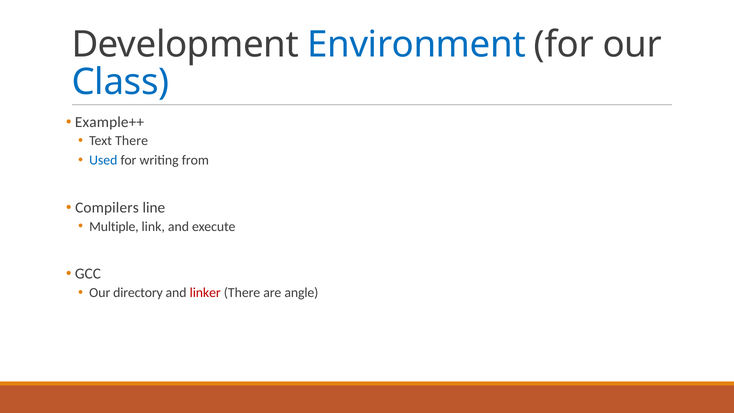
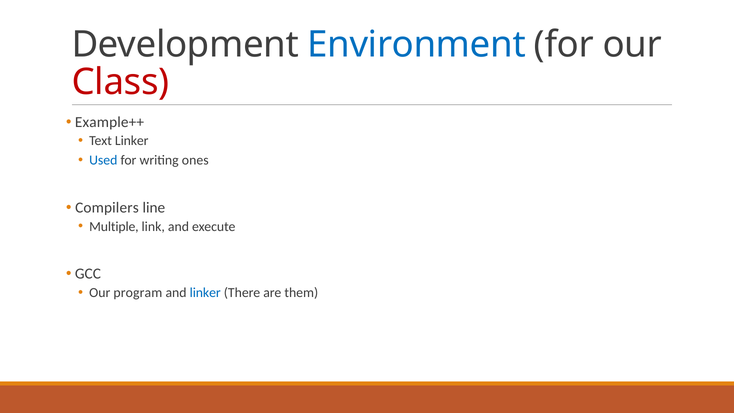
Class colour: blue -> red (120, 82)
Text There: There -> Linker (132, 141)
from: from -> ones (195, 160)
directory: directory -> program (138, 293)
linker colour: red -> blue (205, 293)
angle: angle -> them (301, 293)
